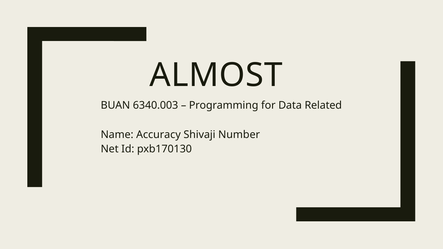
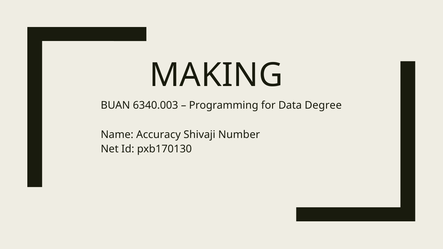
ALMOST: ALMOST -> MAKING (216, 75)
Related: Related -> Degree (323, 105)
